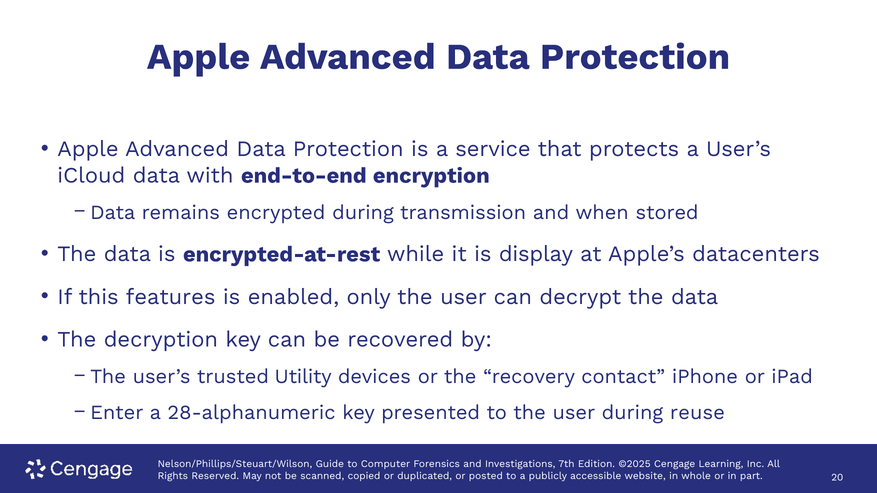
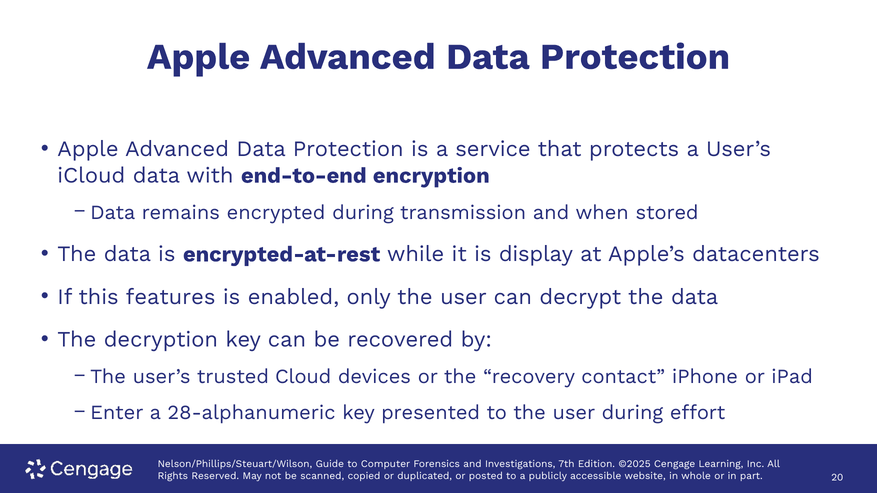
Utility: Utility -> Cloud (303, 377)
reuse: reuse -> effort (698, 413)
